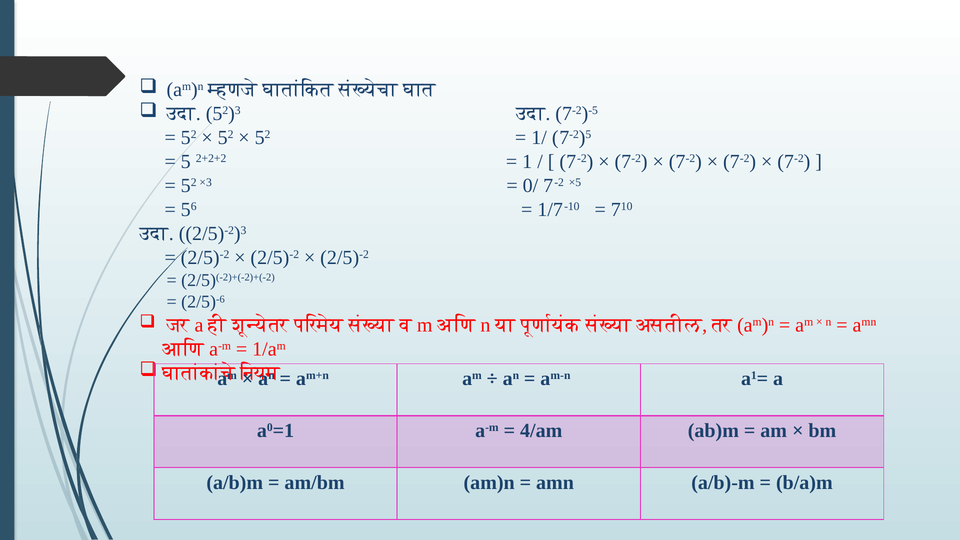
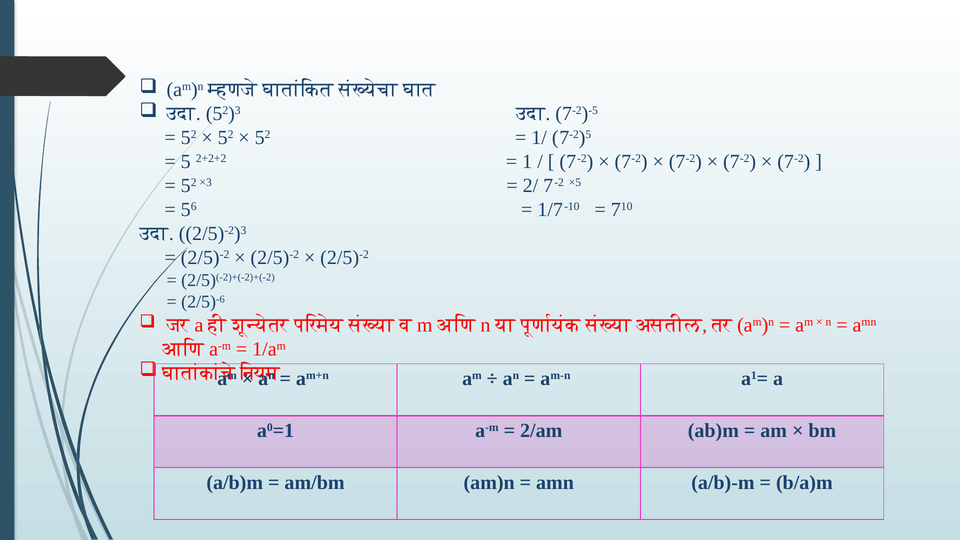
0/: 0/ -> 2/ (530, 186)
4/am: 4/am -> 2/am (541, 431)
